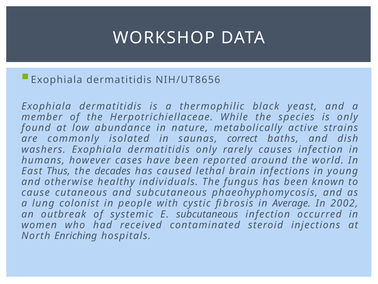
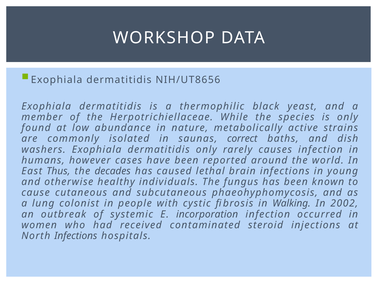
Average: Average -> Walking (291, 203)
E subcutaneous: subcutaneous -> incorporation (207, 214)
North Enriching: Enriching -> Infections (76, 235)
